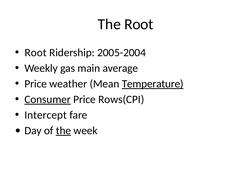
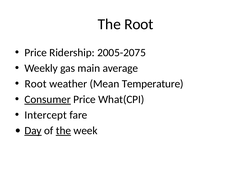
Root: Root -> Price (36, 53)
2005-2004: 2005-2004 -> 2005-2075 (122, 53)
Price: Price -> Root (36, 84)
Temperature underline: present -> none (153, 84)
Rows(CPI: Rows(CPI -> What(CPI (121, 100)
Day underline: none -> present (33, 131)
